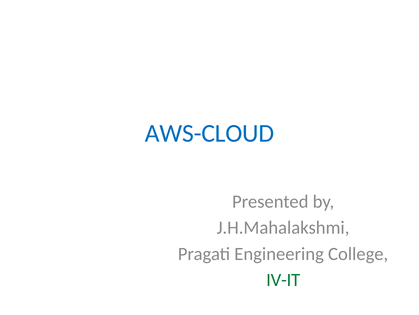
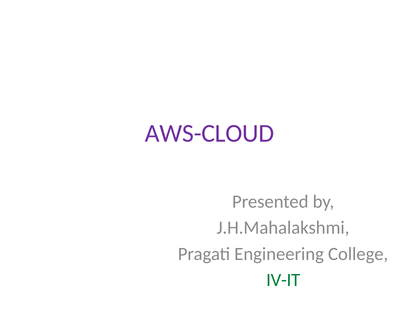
AWS-CLOUD colour: blue -> purple (210, 133)
